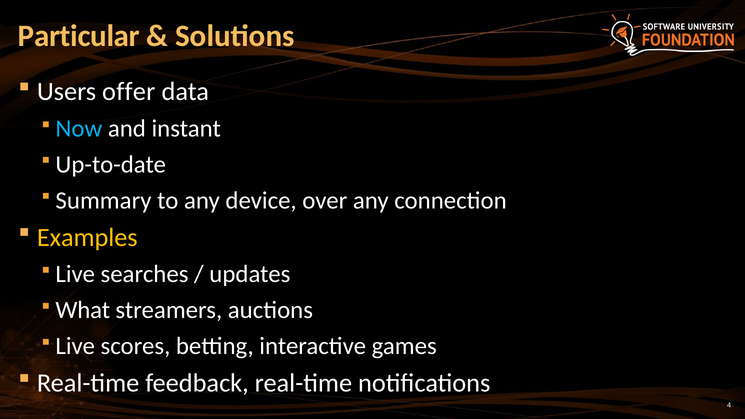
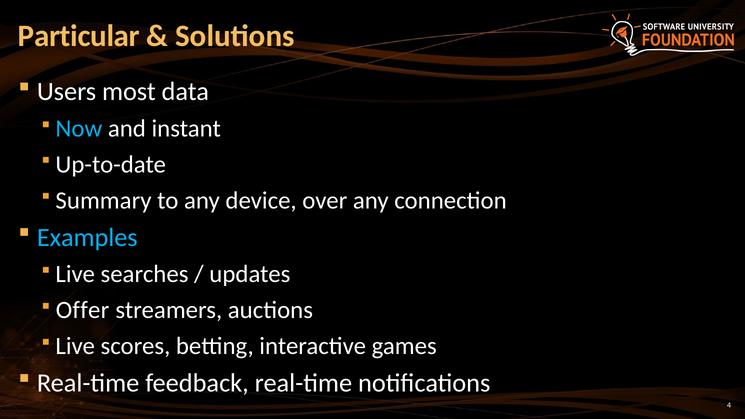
offer: offer -> most (129, 92)
Examples colour: yellow -> light blue (87, 238)
What: What -> Offer (83, 310)
